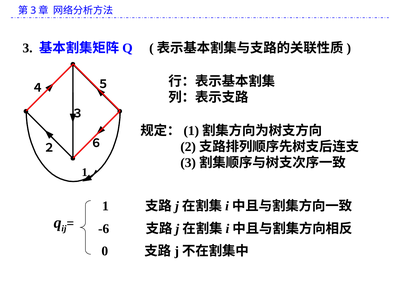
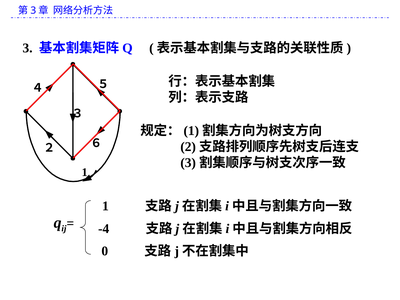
-6: -6 -> -4 (104, 229)
